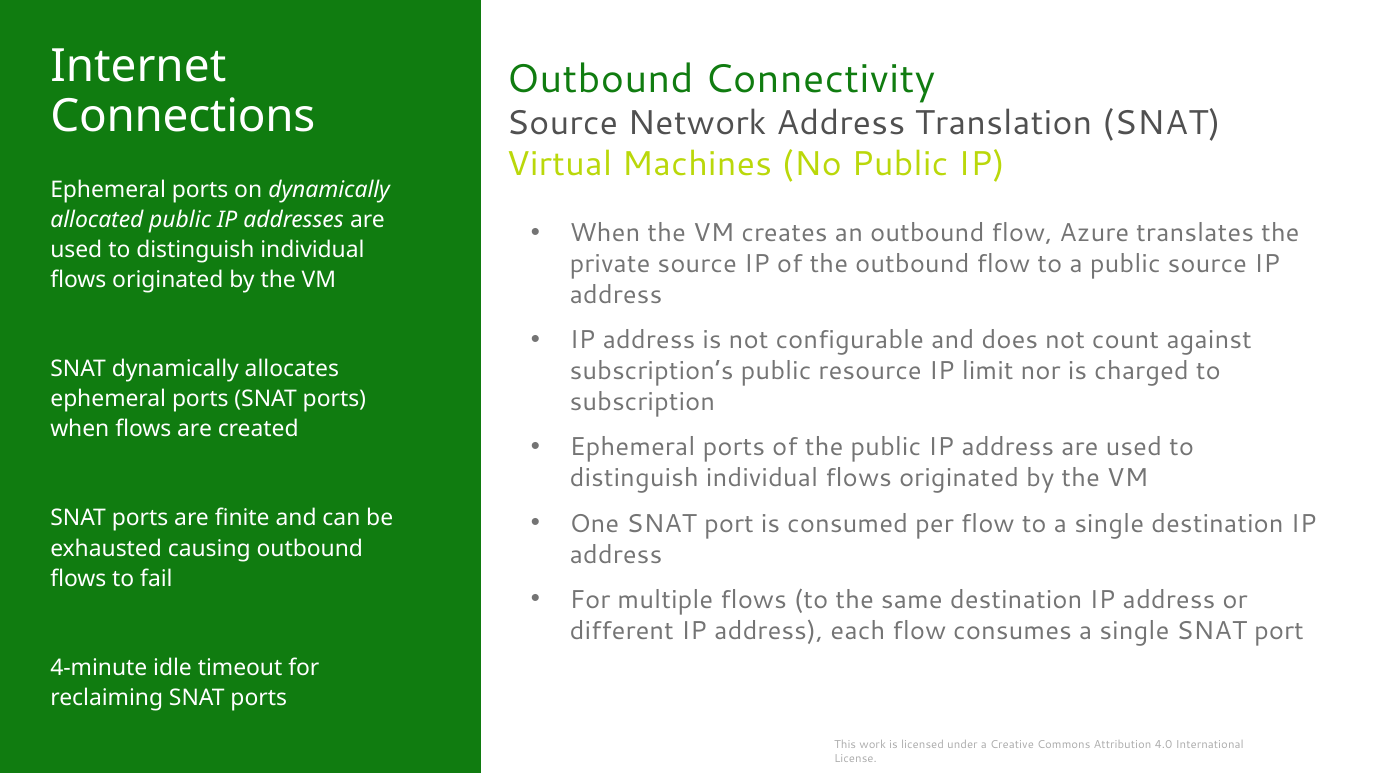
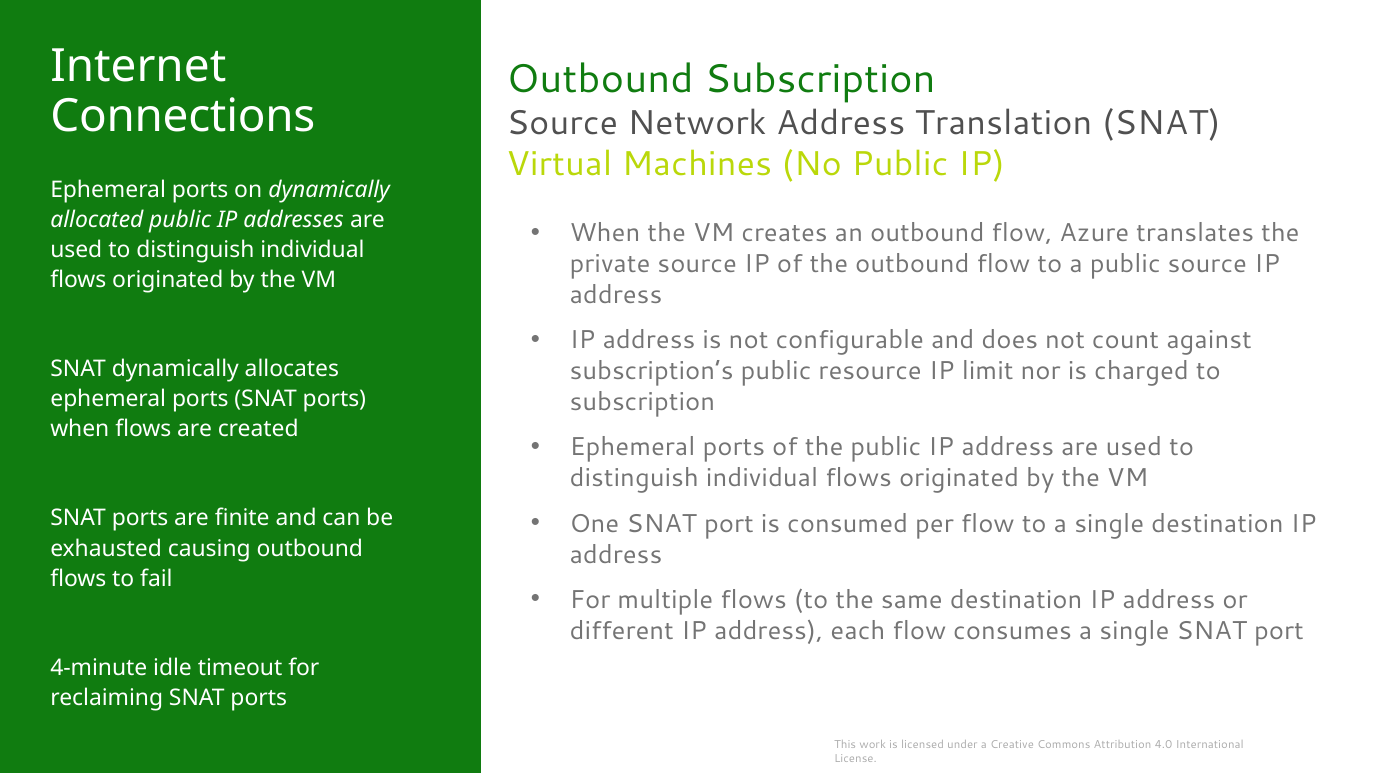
Outbound Connectivity: Connectivity -> Subscription (820, 79)
